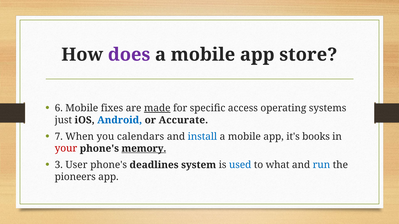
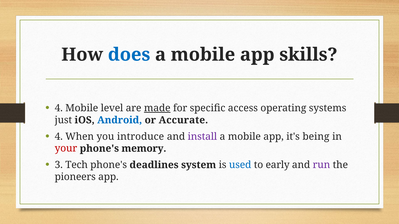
does colour: purple -> blue (129, 55)
store: store -> skills (308, 55)
6: 6 -> 4 (59, 108)
fixes: fixes -> level (112, 108)
7: 7 -> 4 (59, 137)
calendars: calendars -> introduce (141, 137)
install colour: blue -> purple (202, 137)
books: books -> being (316, 137)
memory underline: present -> none (144, 149)
User: User -> Tech (77, 165)
what: what -> early (278, 165)
run colour: blue -> purple (321, 165)
